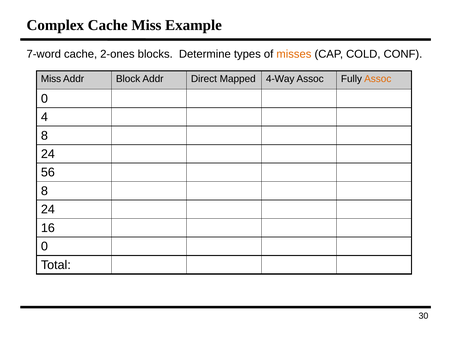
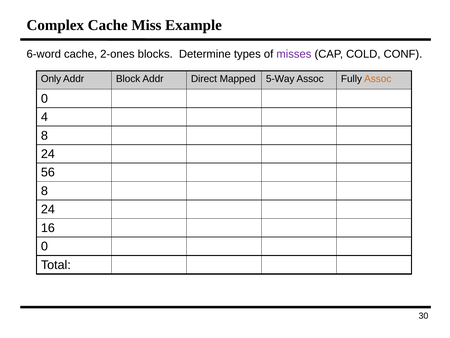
7-word: 7-word -> 6-word (44, 54)
misses colour: orange -> purple (294, 54)
Miss: Miss -> Only (51, 79)
4-Way: 4-Way -> 5-Way (280, 79)
